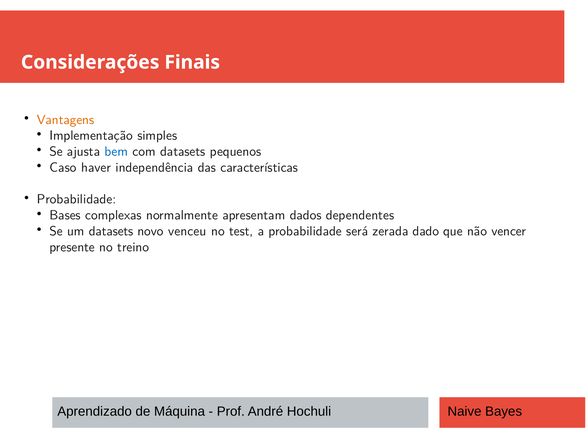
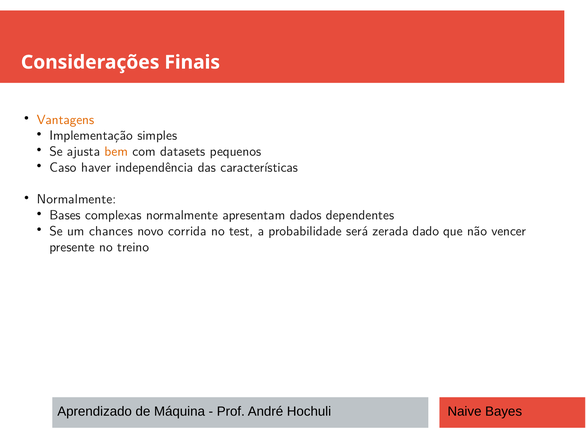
bem colour: blue -> orange (116, 152)
Probabilidade: Probabilidade -> Normalmente (76, 199)
um datasets: datasets -> chances (111, 231)
venceu: venceu -> corrida (187, 231)
